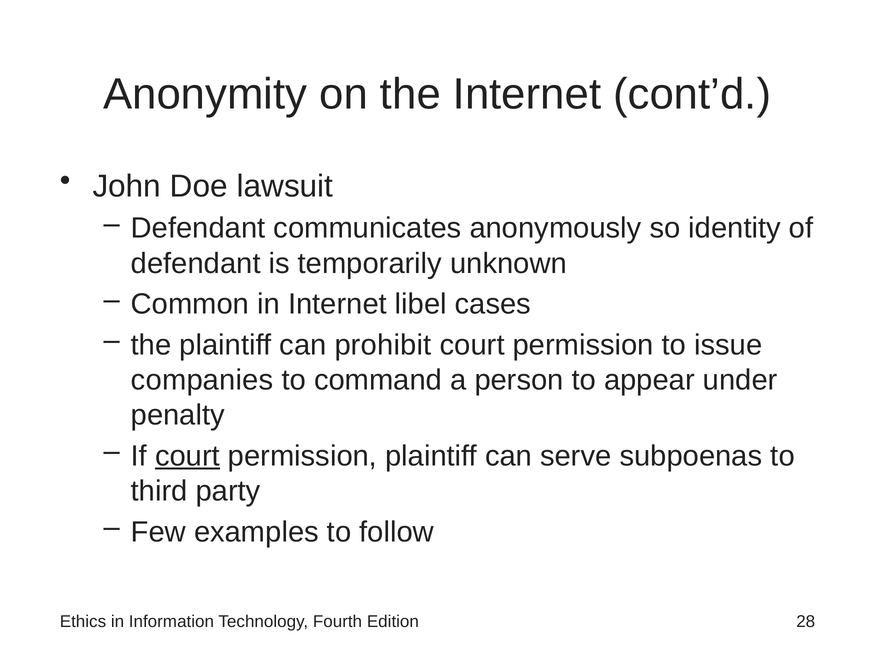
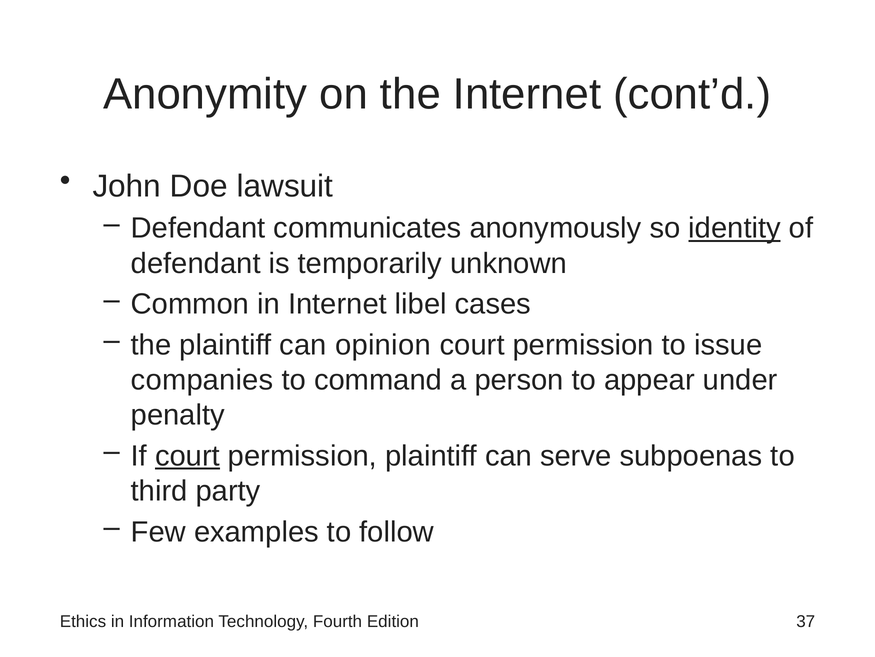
identity underline: none -> present (735, 228)
prohibit: prohibit -> opinion (383, 345)
28: 28 -> 37 (806, 621)
